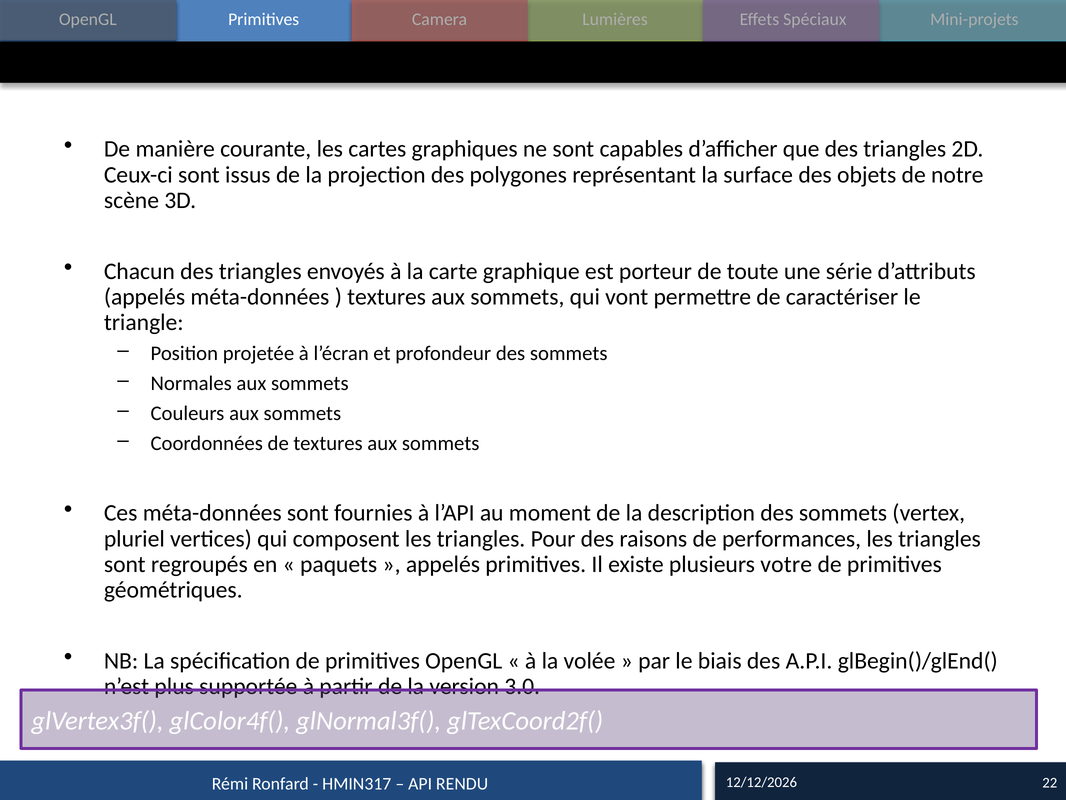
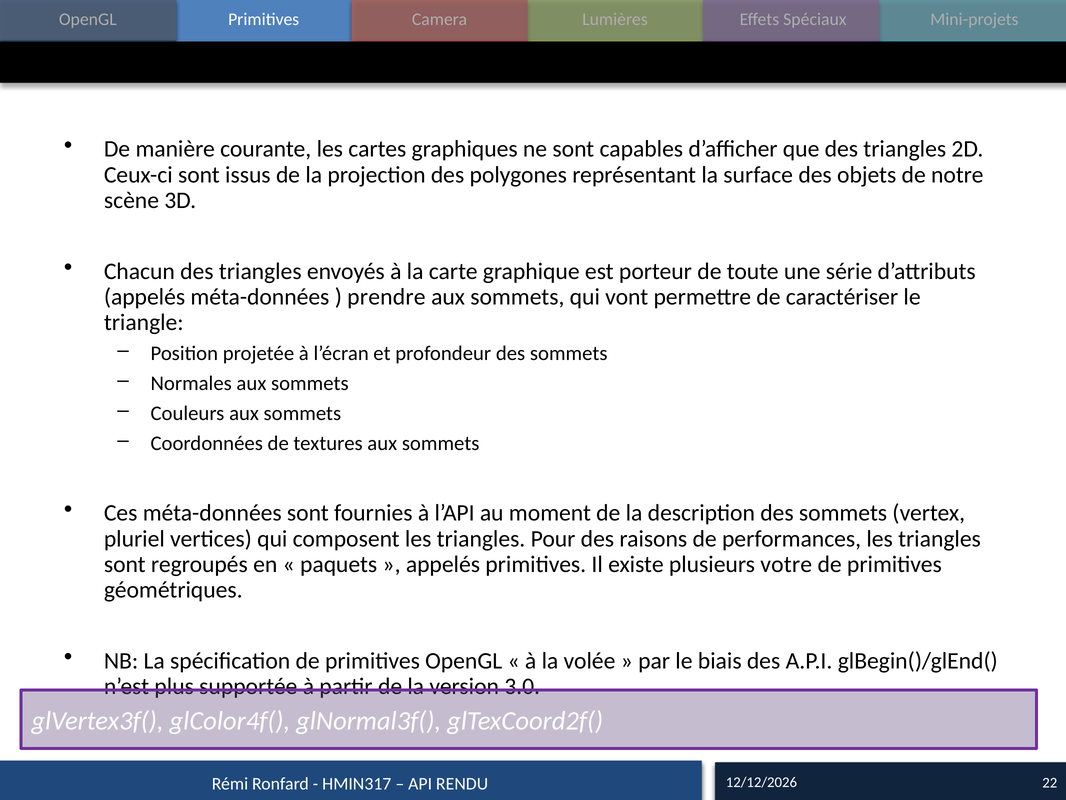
textures: textures -> prendre (386, 297)
